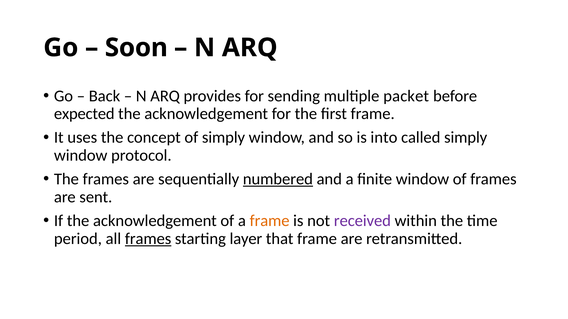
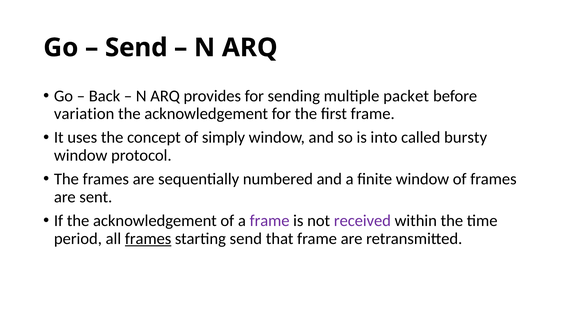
Soon: Soon -> Send (136, 48)
expected: expected -> variation (84, 114)
called simply: simply -> bursty (466, 138)
numbered underline: present -> none (278, 179)
frame colour: orange -> purple (270, 221)
starting layer: layer -> send (246, 239)
